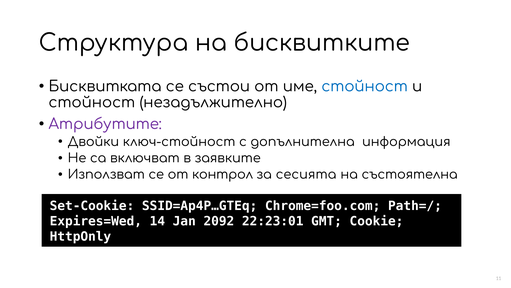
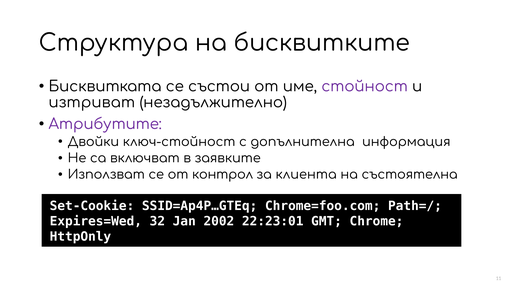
стойност colour: blue -> purple (365, 86)
стойност: стойност -> изтриват (92, 102)
сесията: сесията -> клиента (306, 174)
14: 14 -> 32 (157, 221)
2092: 2092 -> 2002 (219, 221)
Cookie: Cookie -> Chrome (377, 221)
